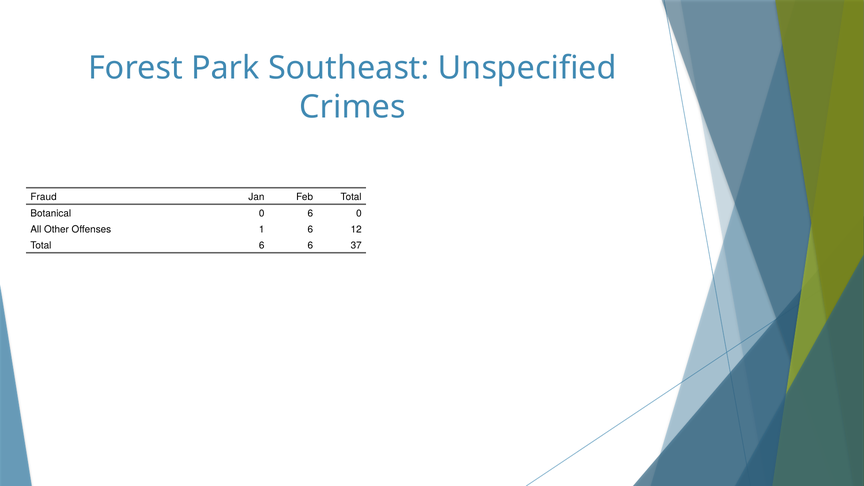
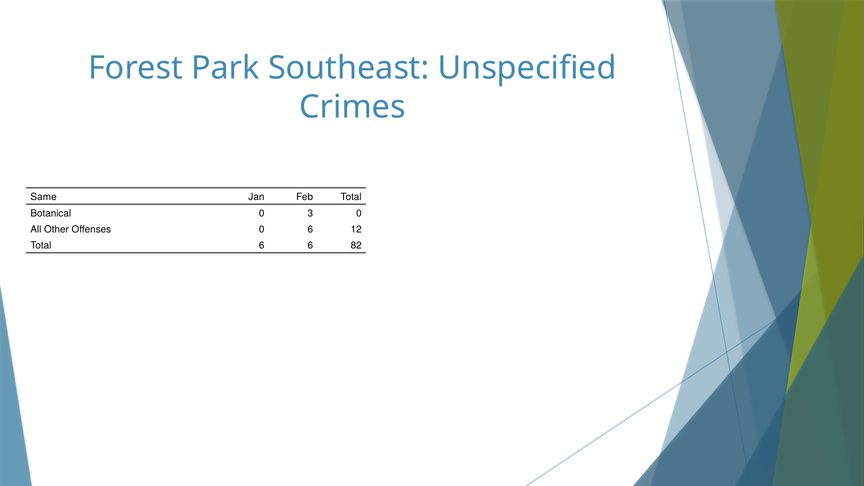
Fraud: Fraud -> Same (44, 197)
0 6: 6 -> 3 (310, 213)
Offenses 1: 1 -> 0 (262, 229)
37: 37 -> 82 (356, 246)
